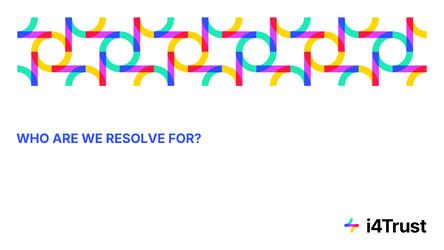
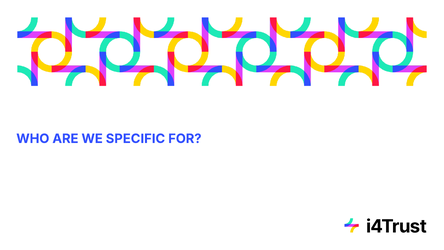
RESOLVE: RESOLVE -> SPECIFIC (135, 139)
